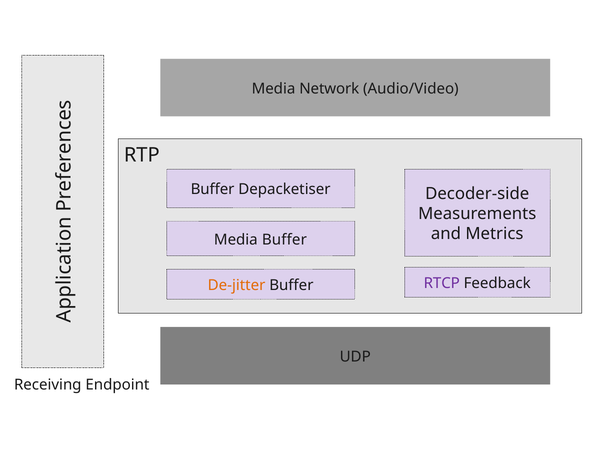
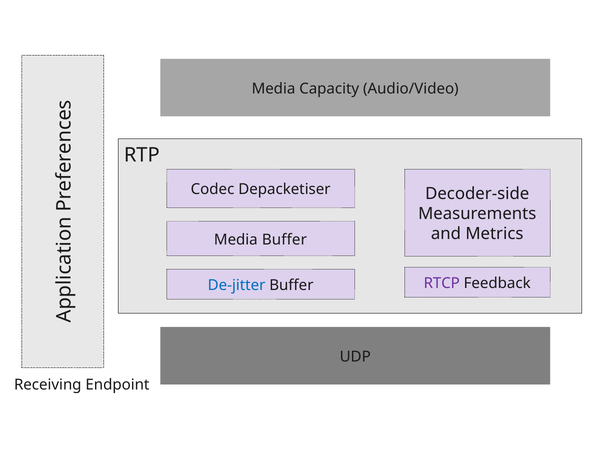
Network: Network -> Capacity (329, 89)
Buffer: Buffer -> Codec (213, 190)
De-jitter colour: orange -> blue (237, 285)
